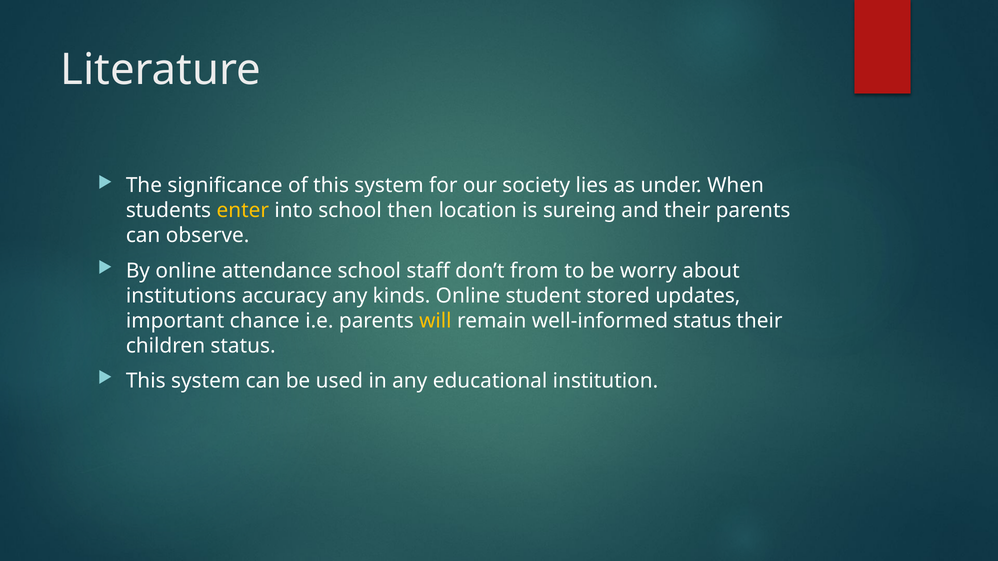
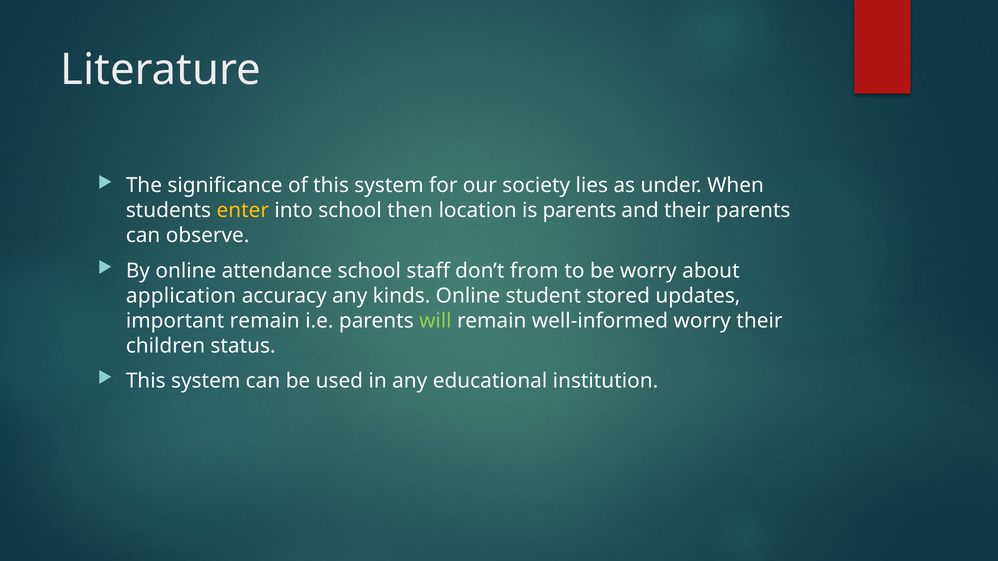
is sureing: sureing -> parents (580, 211)
institutions: institutions -> application (181, 296)
important chance: chance -> remain (265, 321)
will colour: yellow -> light green (435, 321)
well-informed status: status -> worry (702, 321)
